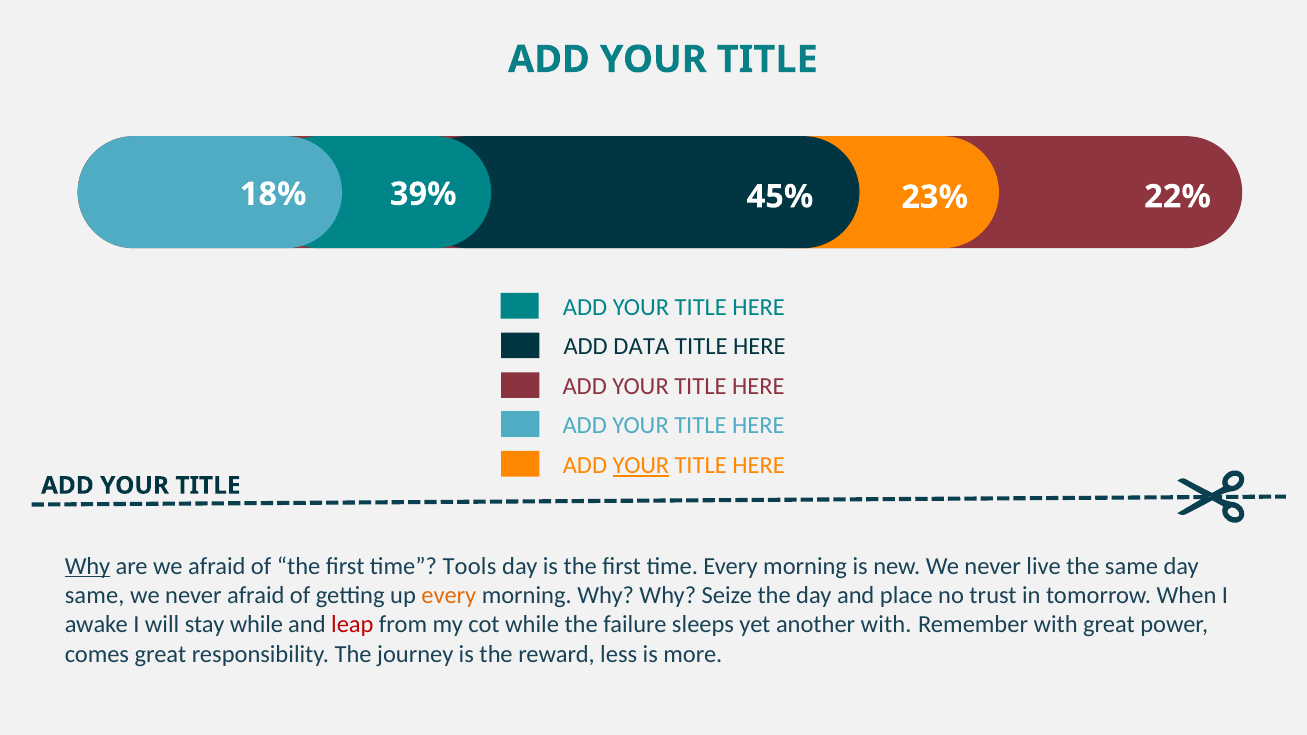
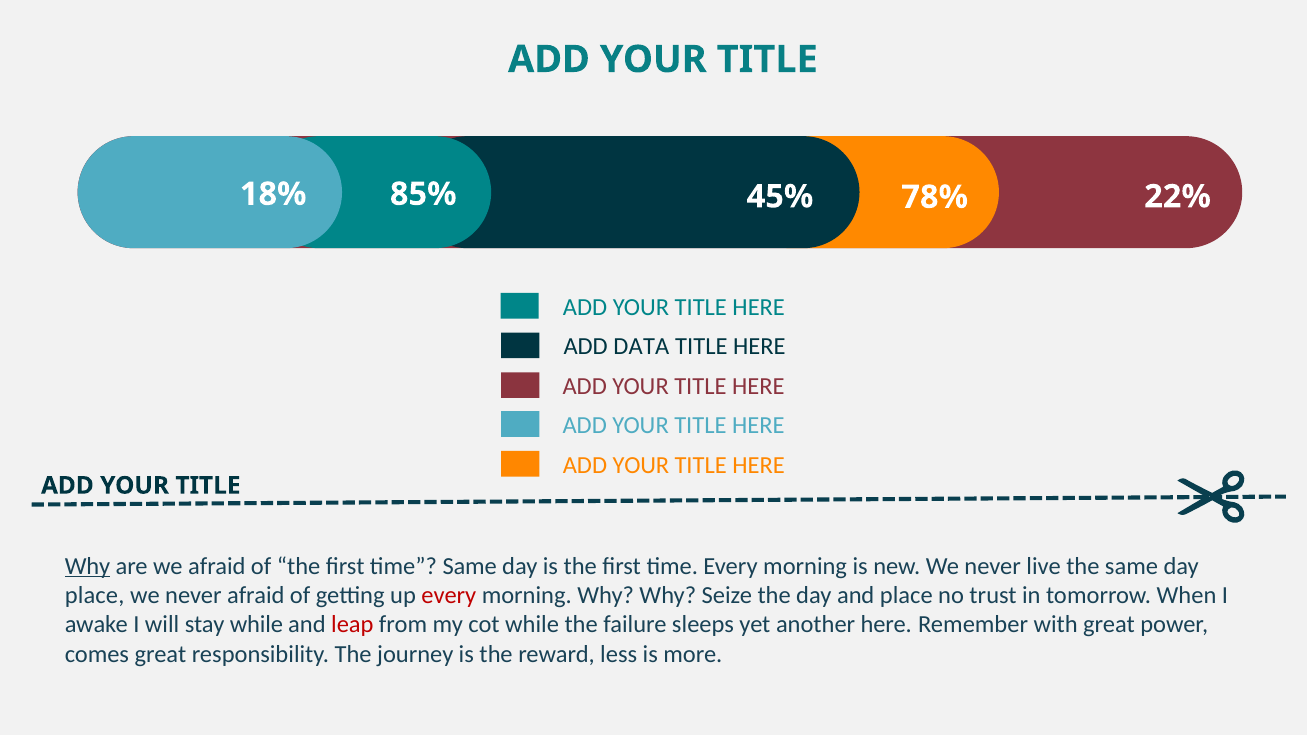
39%: 39% -> 85% (423, 194)
23%: 23% -> 78% (935, 197)
YOUR underline: present -> none (641, 465)
time Tools: Tools -> Same (470, 566)
same: same -> place (95, 596)
every colour: orange -> red (449, 596)
another with: with -> here (886, 625)
